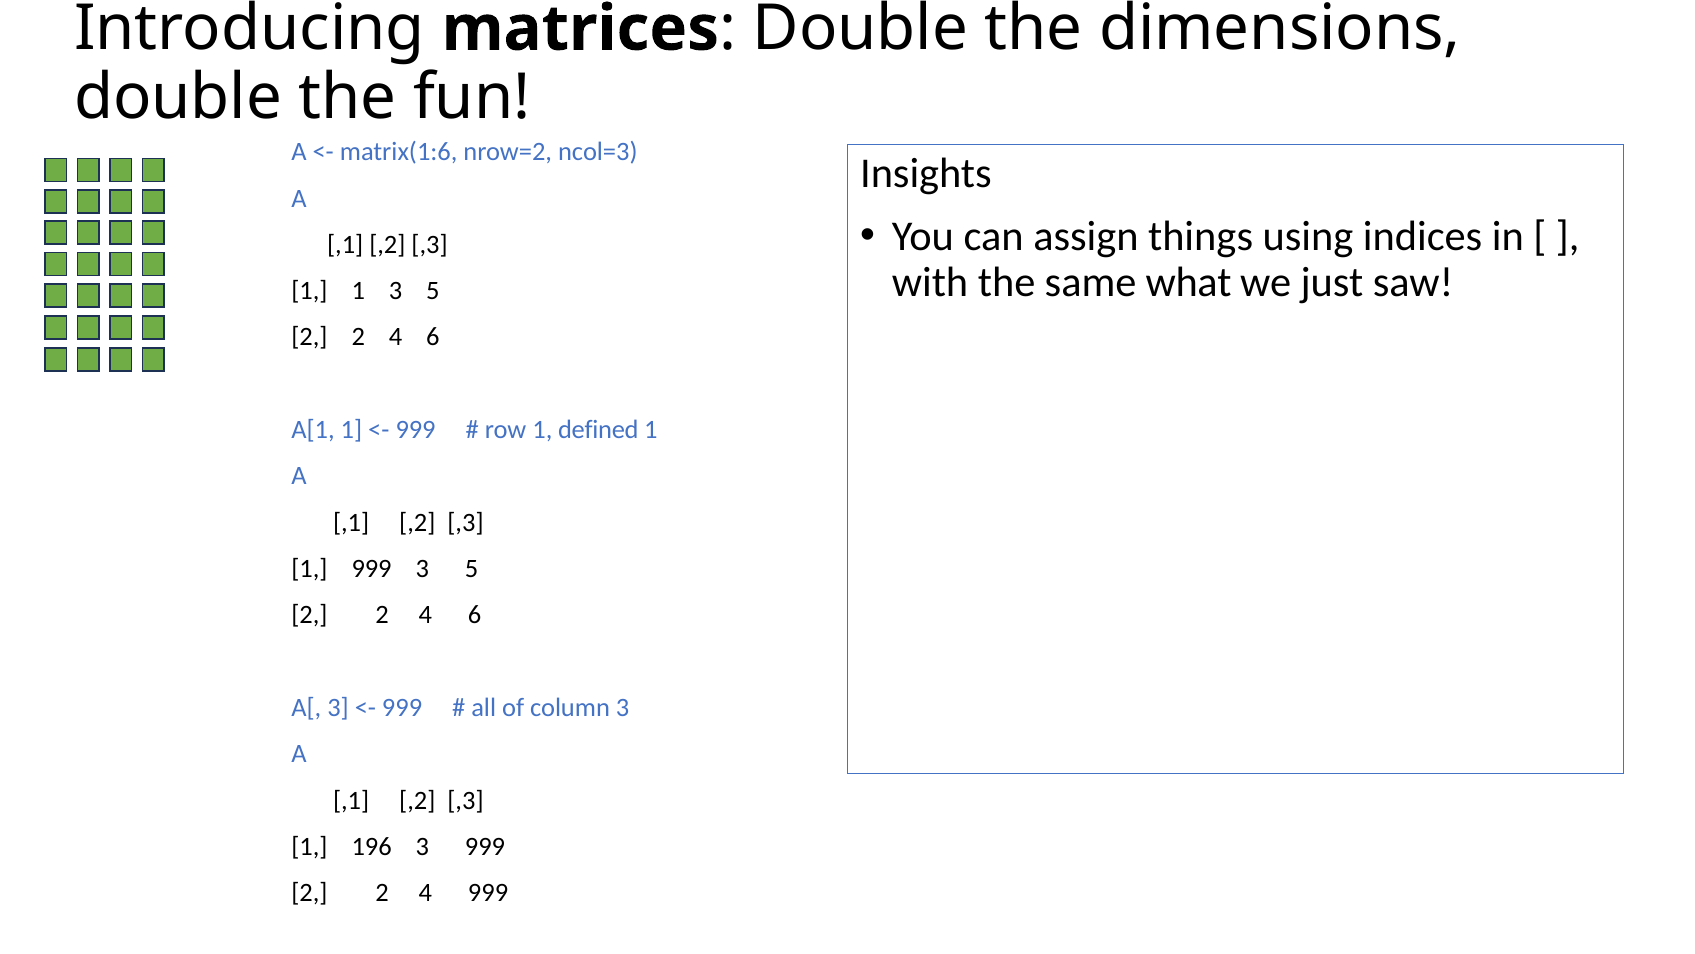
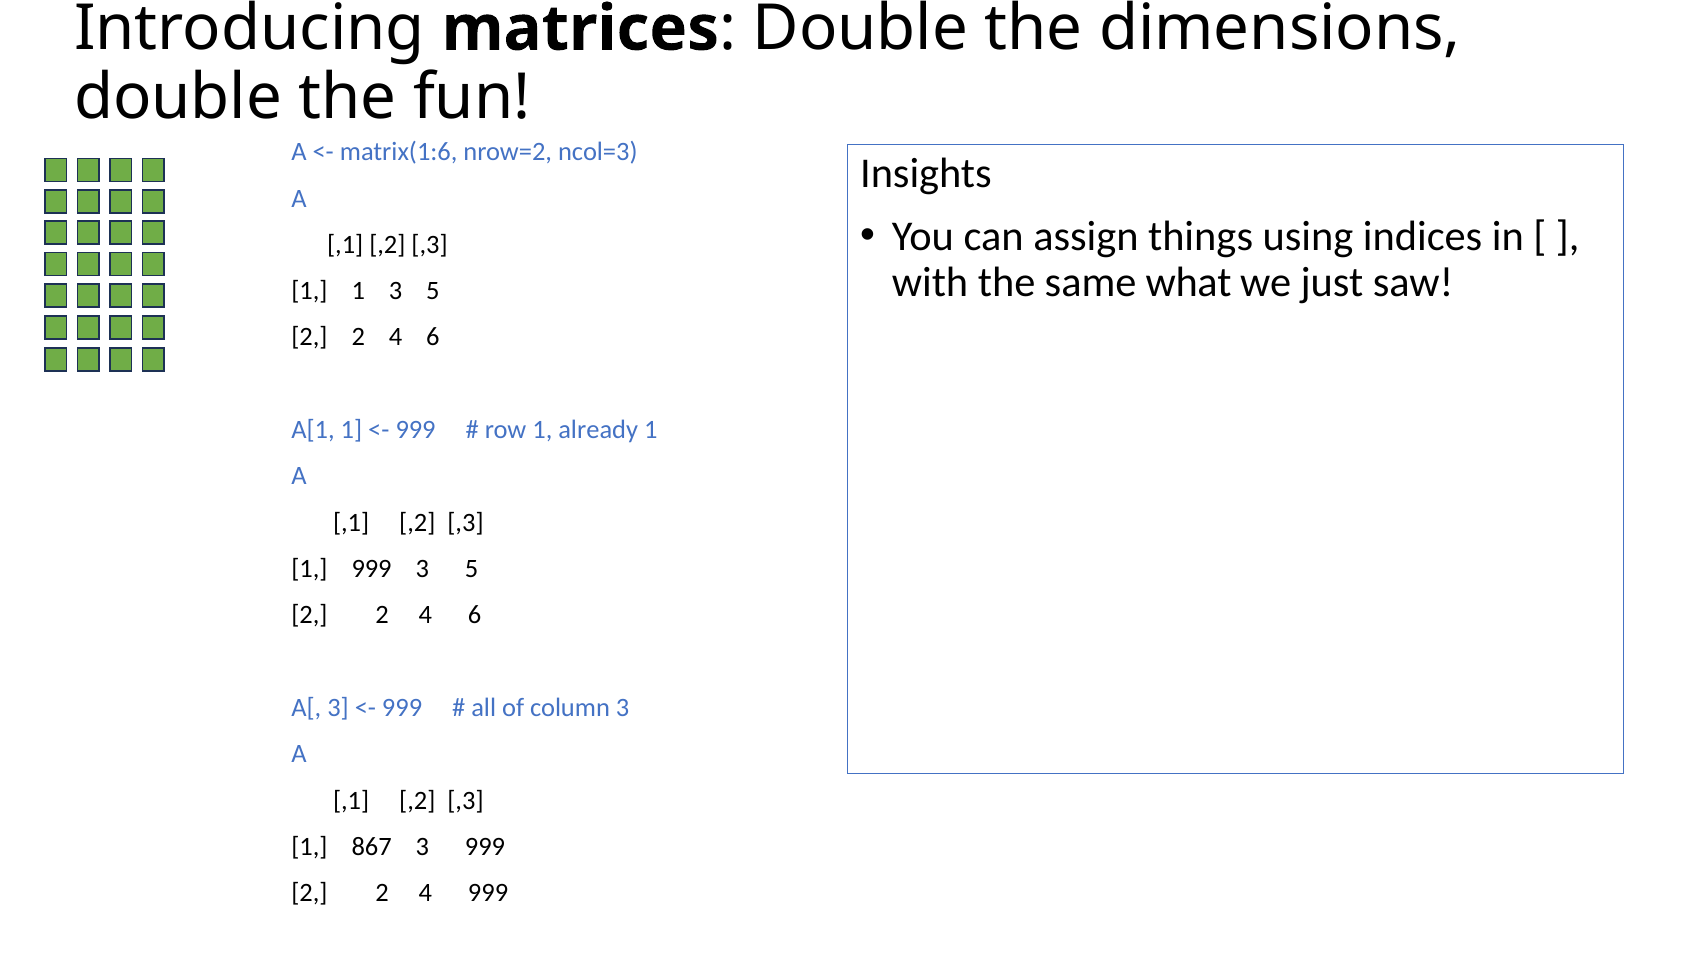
defined: defined -> already (598, 430)
196: 196 -> 867 (372, 846)
